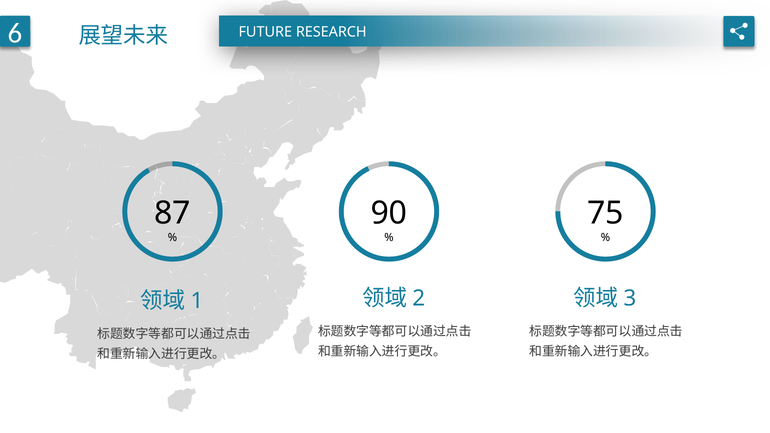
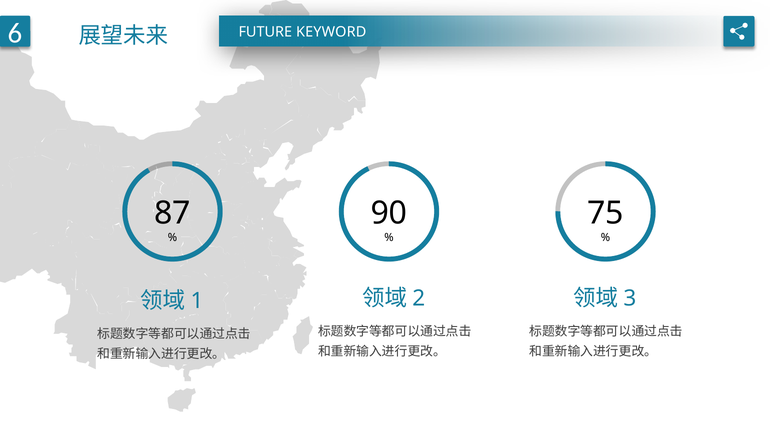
RESEARCH: RESEARCH -> KEYWORD (331, 32)
